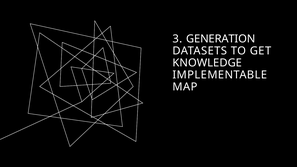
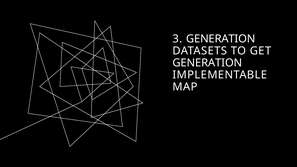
KNOWLEDGE: KNOWLEDGE -> GENERATION (207, 63)
